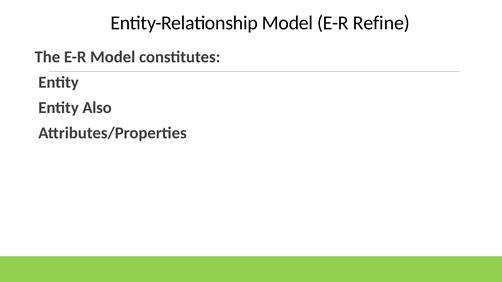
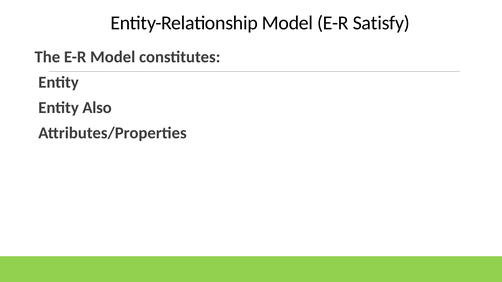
Refine: Refine -> Satisfy (381, 23)
